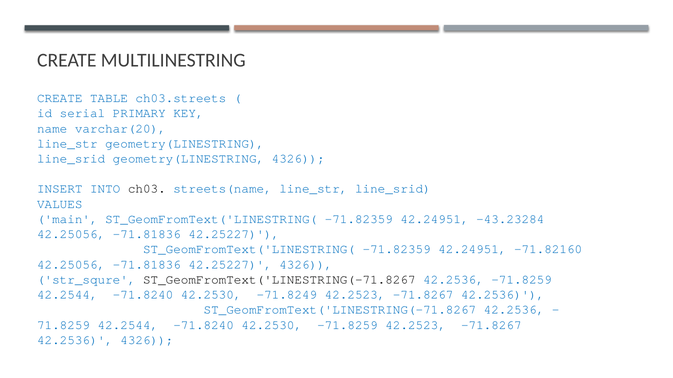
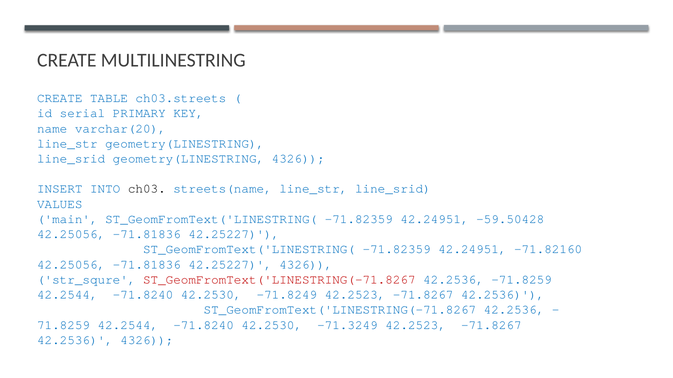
-43.23284: -43.23284 -> -59.50428 (510, 219)
ST_GeomFromText('LINESTRING(-71.8267 colour: black -> red (279, 280)
42.2530 -71.8259: -71.8259 -> -71.3249 (347, 325)
